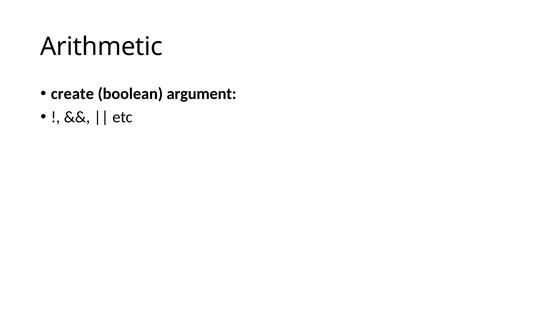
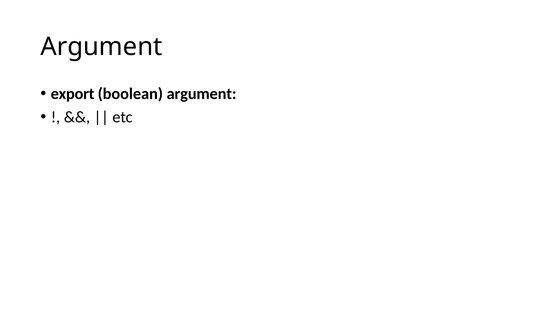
Arithmetic: Arithmetic -> Argument (101, 47)
create: create -> export (73, 94)
